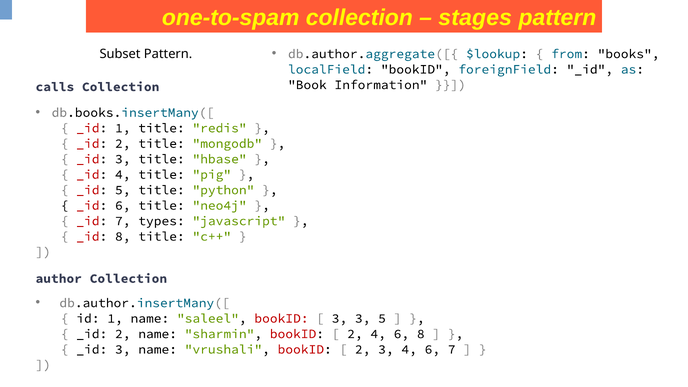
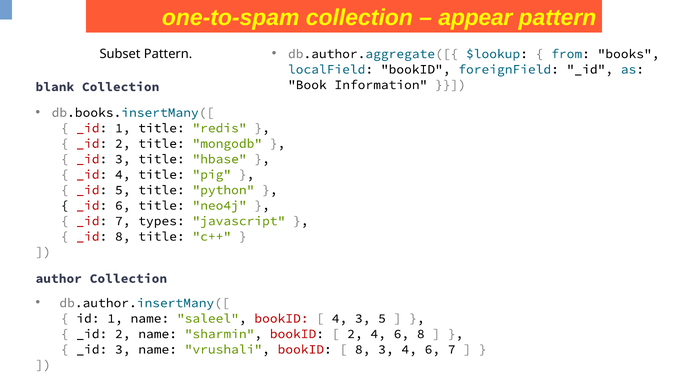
stages: stages -> appear (475, 18)
calls: calls -> blank (55, 87)
3: 3 -> 4 (340, 318)
2: 2 -> 8 (363, 349)
